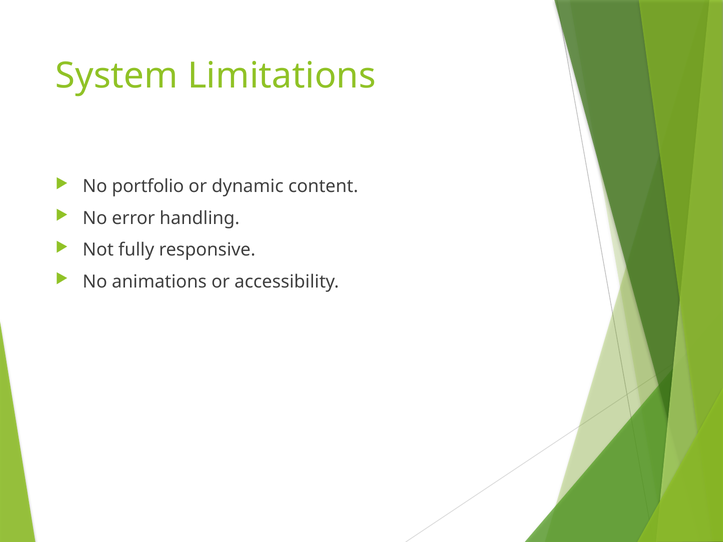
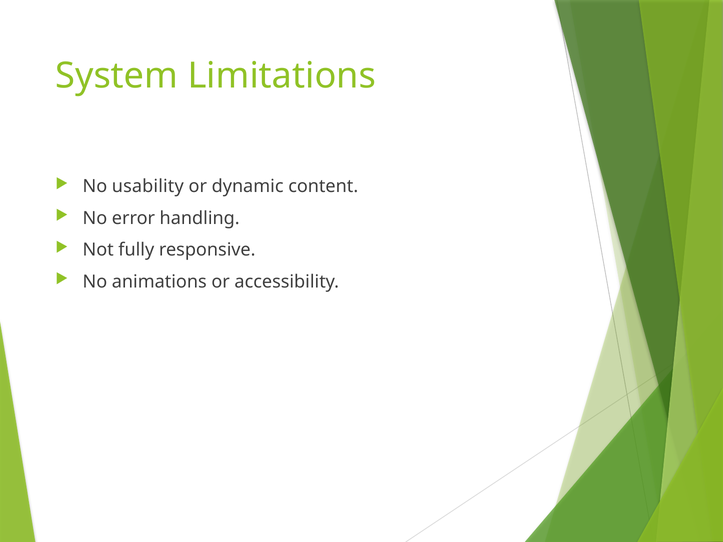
portfolio: portfolio -> usability (148, 187)
